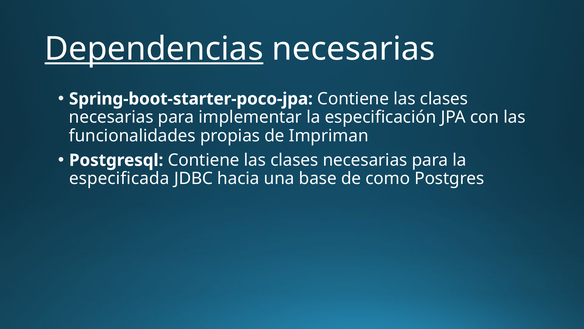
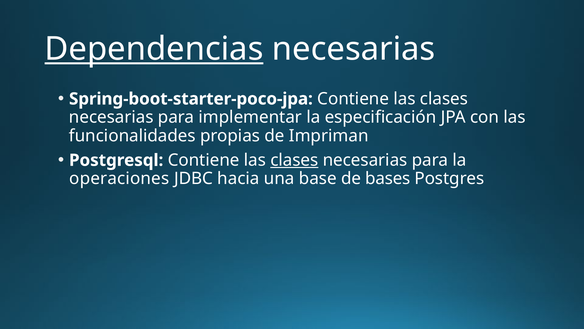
clases underline: none -> present (294, 160)
especificada: especificada -> operaciones (119, 178)
como: como -> bases (388, 178)
